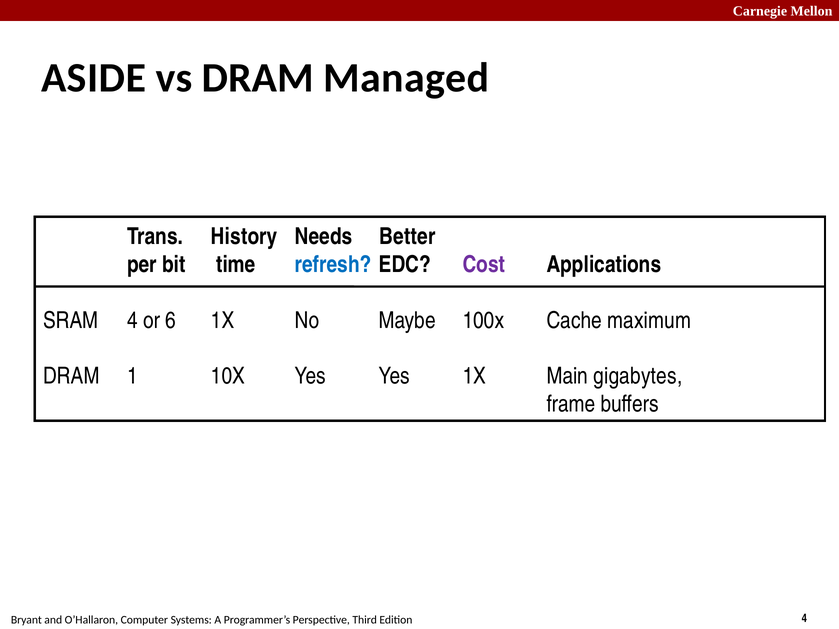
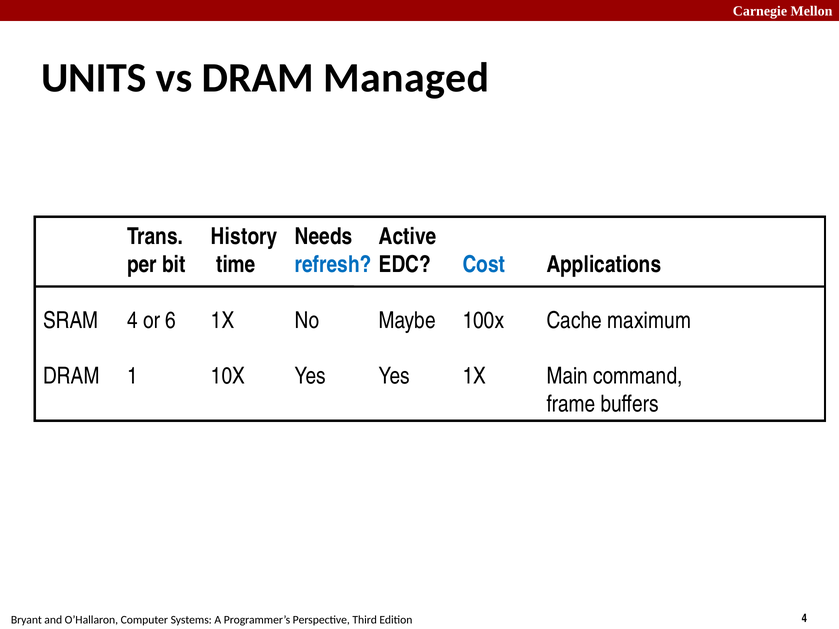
ASIDE: ASIDE -> UNITS (94, 78)
Better: Better -> Active (408, 237)
Cost colour: purple -> blue (484, 264)
gigabytes: gigabytes -> command (638, 376)
